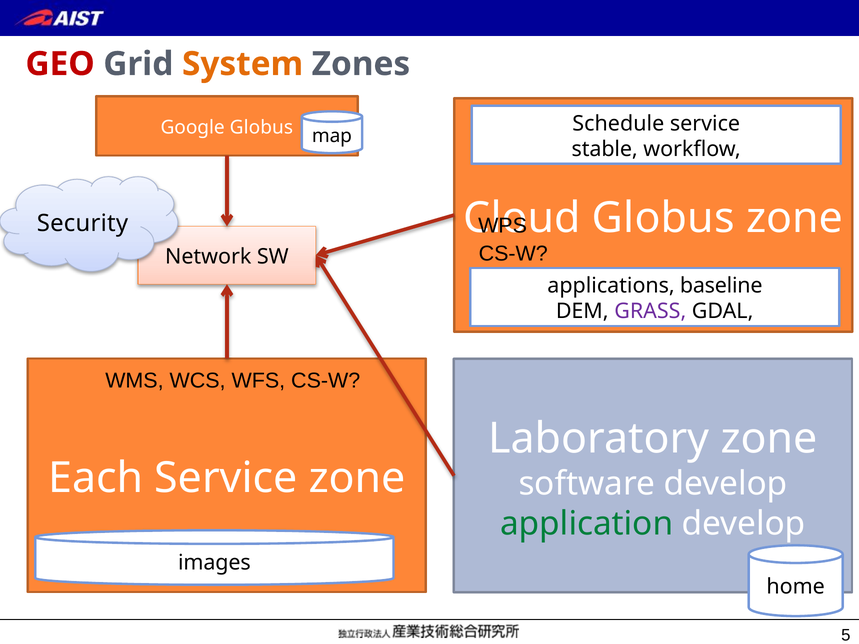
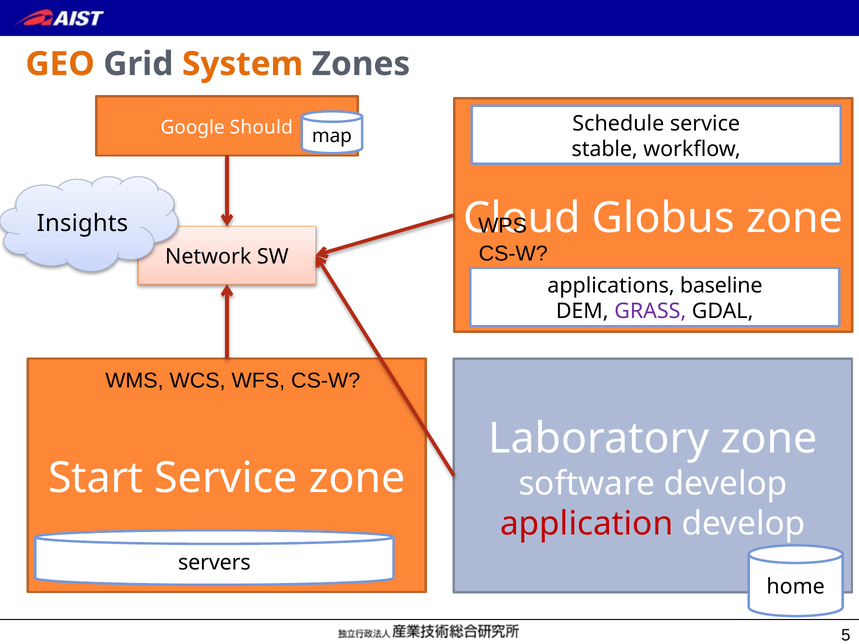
GEO colour: red -> orange (60, 64)
Google Globus: Globus -> Should (261, 127)
Security: Security -> Insights (82, 223)
Each: Each -> Start (96, 478)
application colour: green -> red (587, 524)
images: images -> servers (214, 563)
